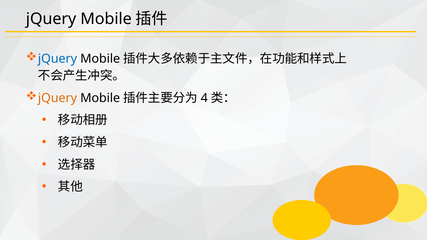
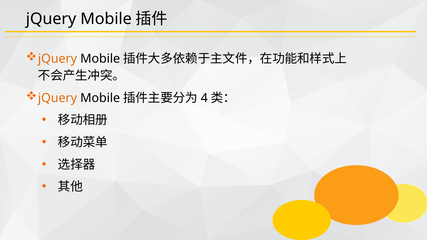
jQuery colour: blue -> orange (57, 59)
